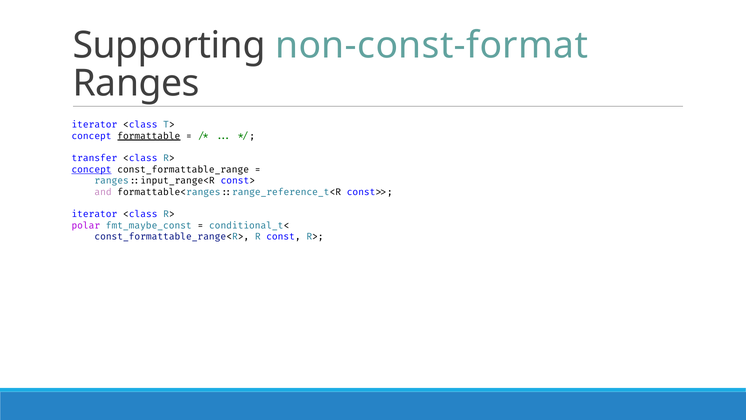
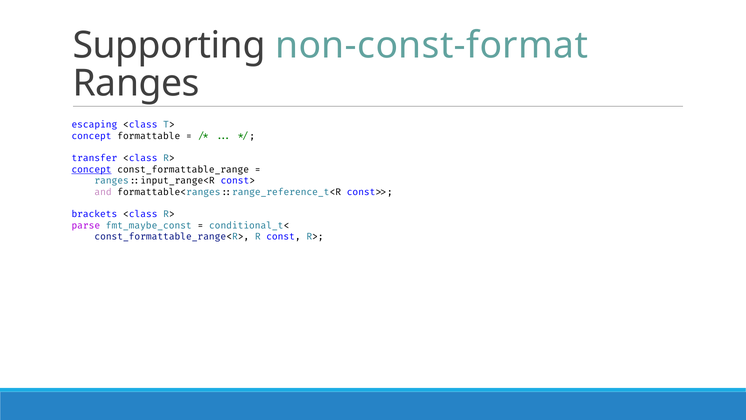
iterator: iterator -> escaping (94, 125)
formattable underline: present -> none (149, 136)
iterator: iterator -> brackets (94, 214)
polar: polar -> parse (86, 225)
